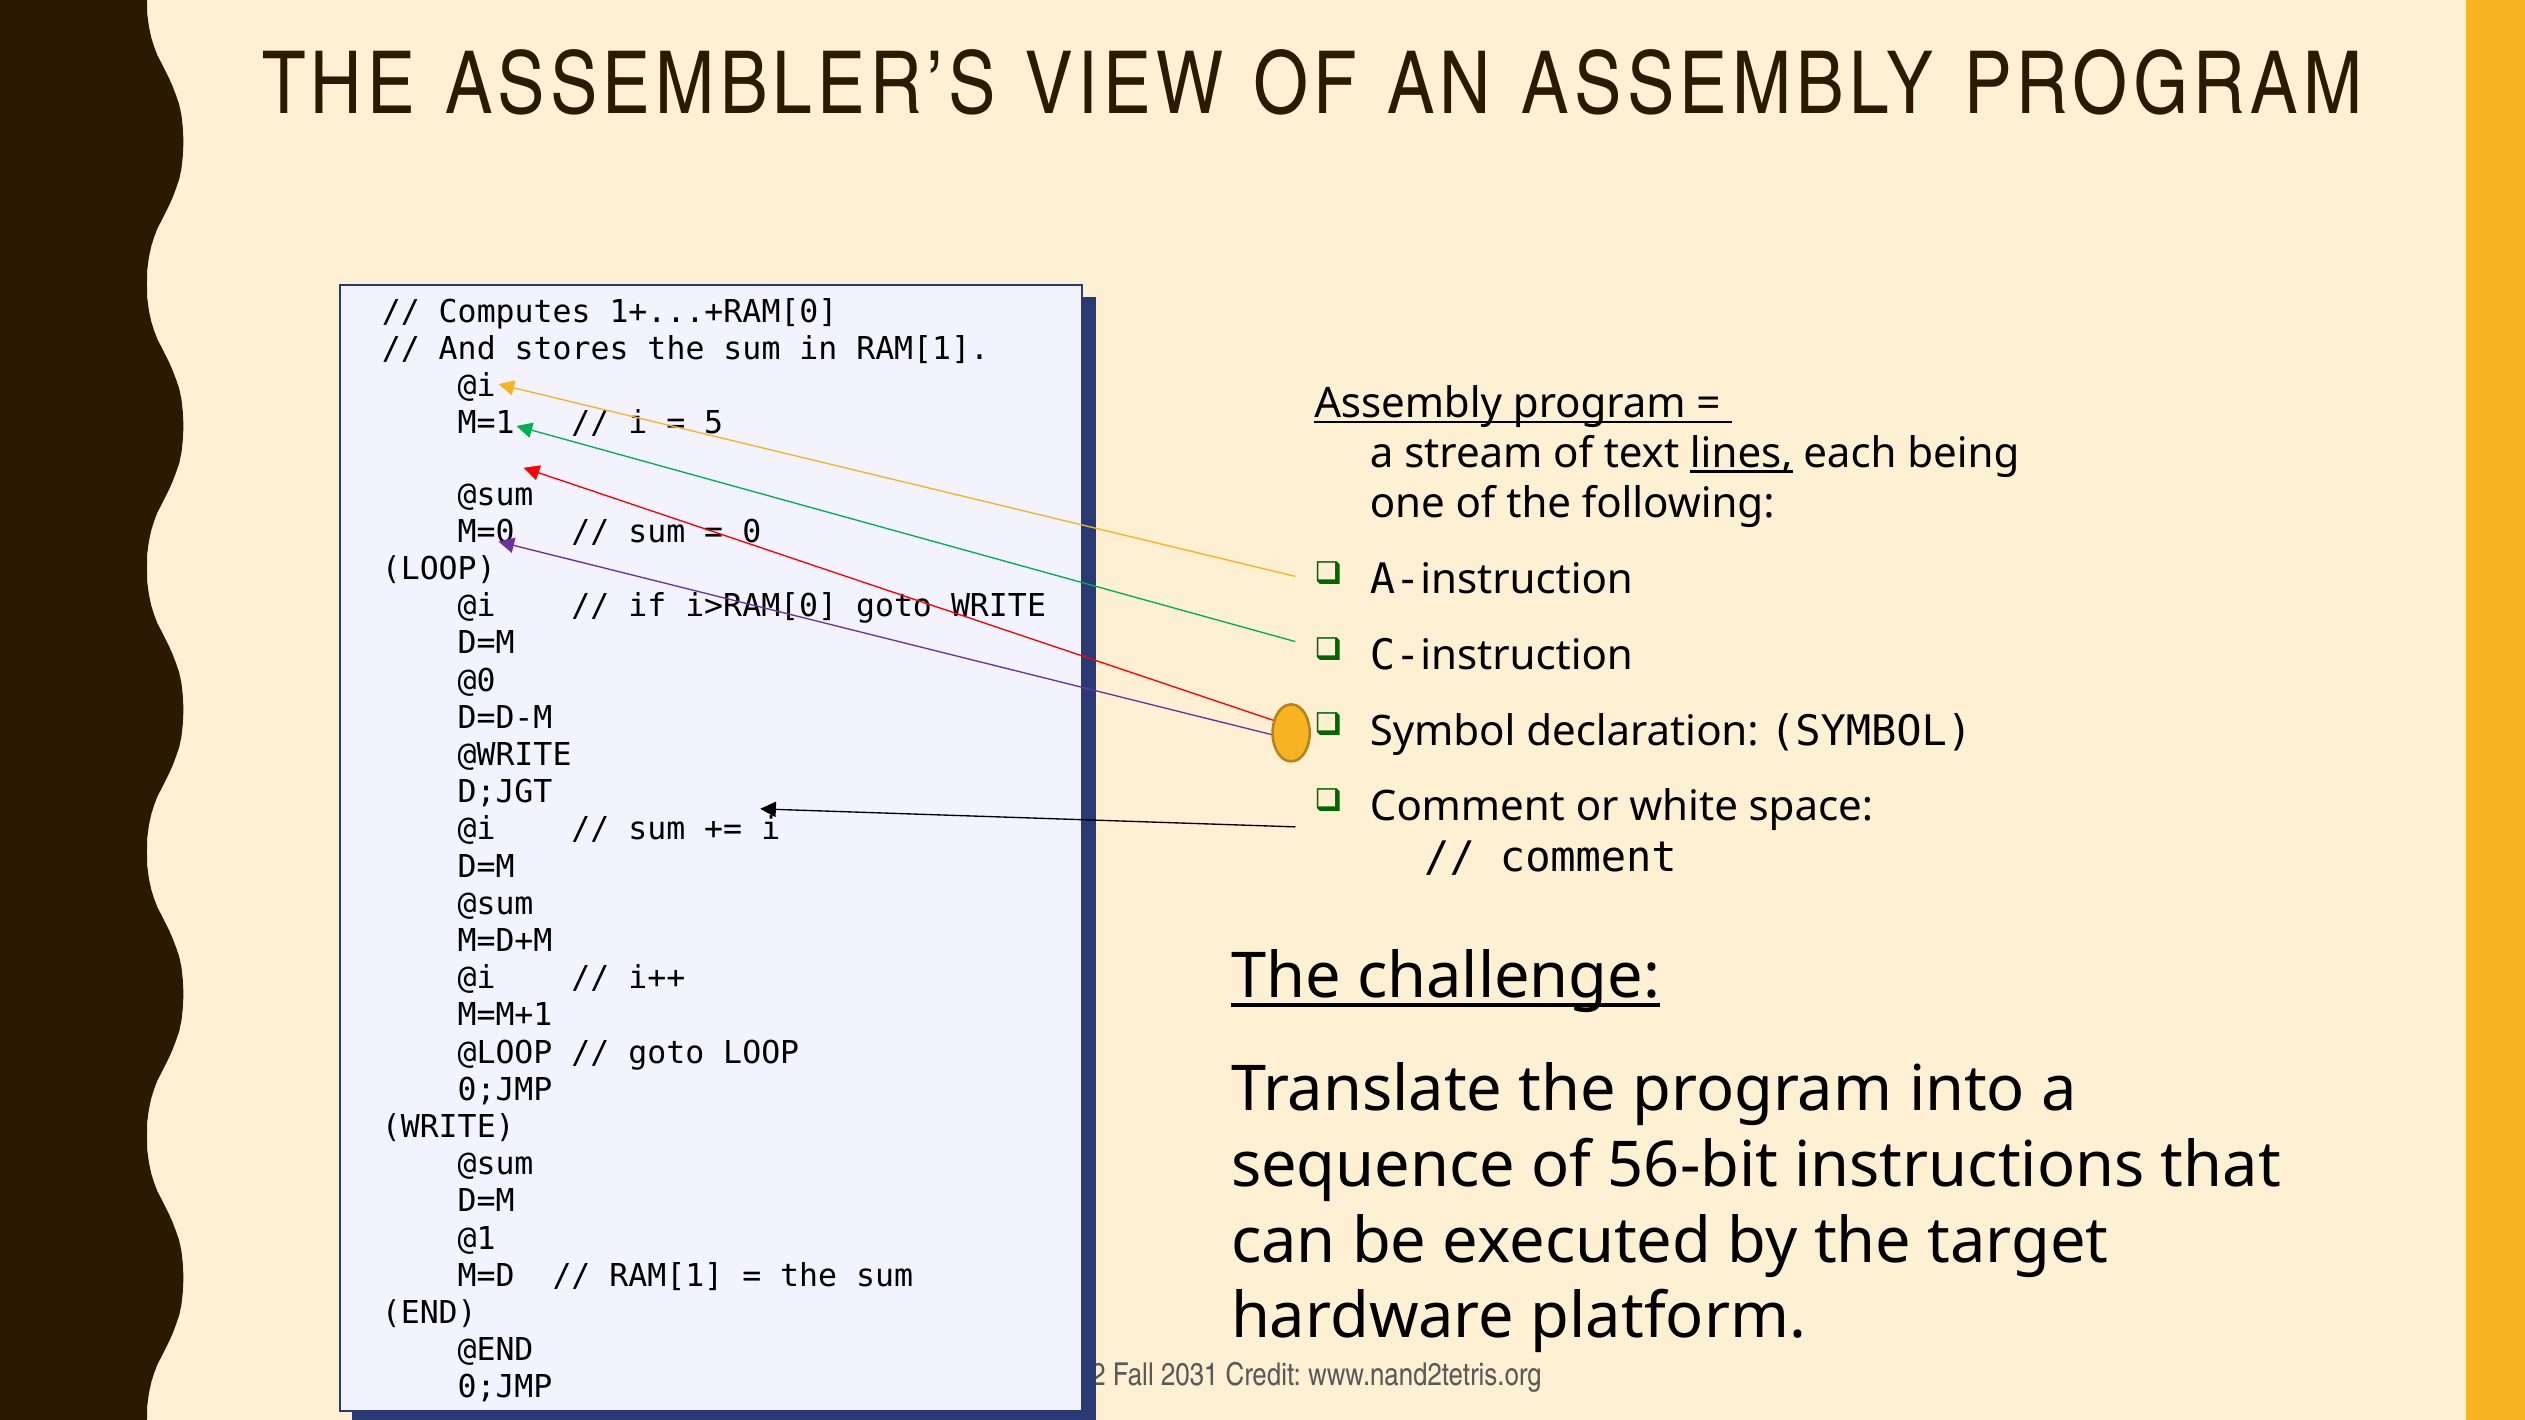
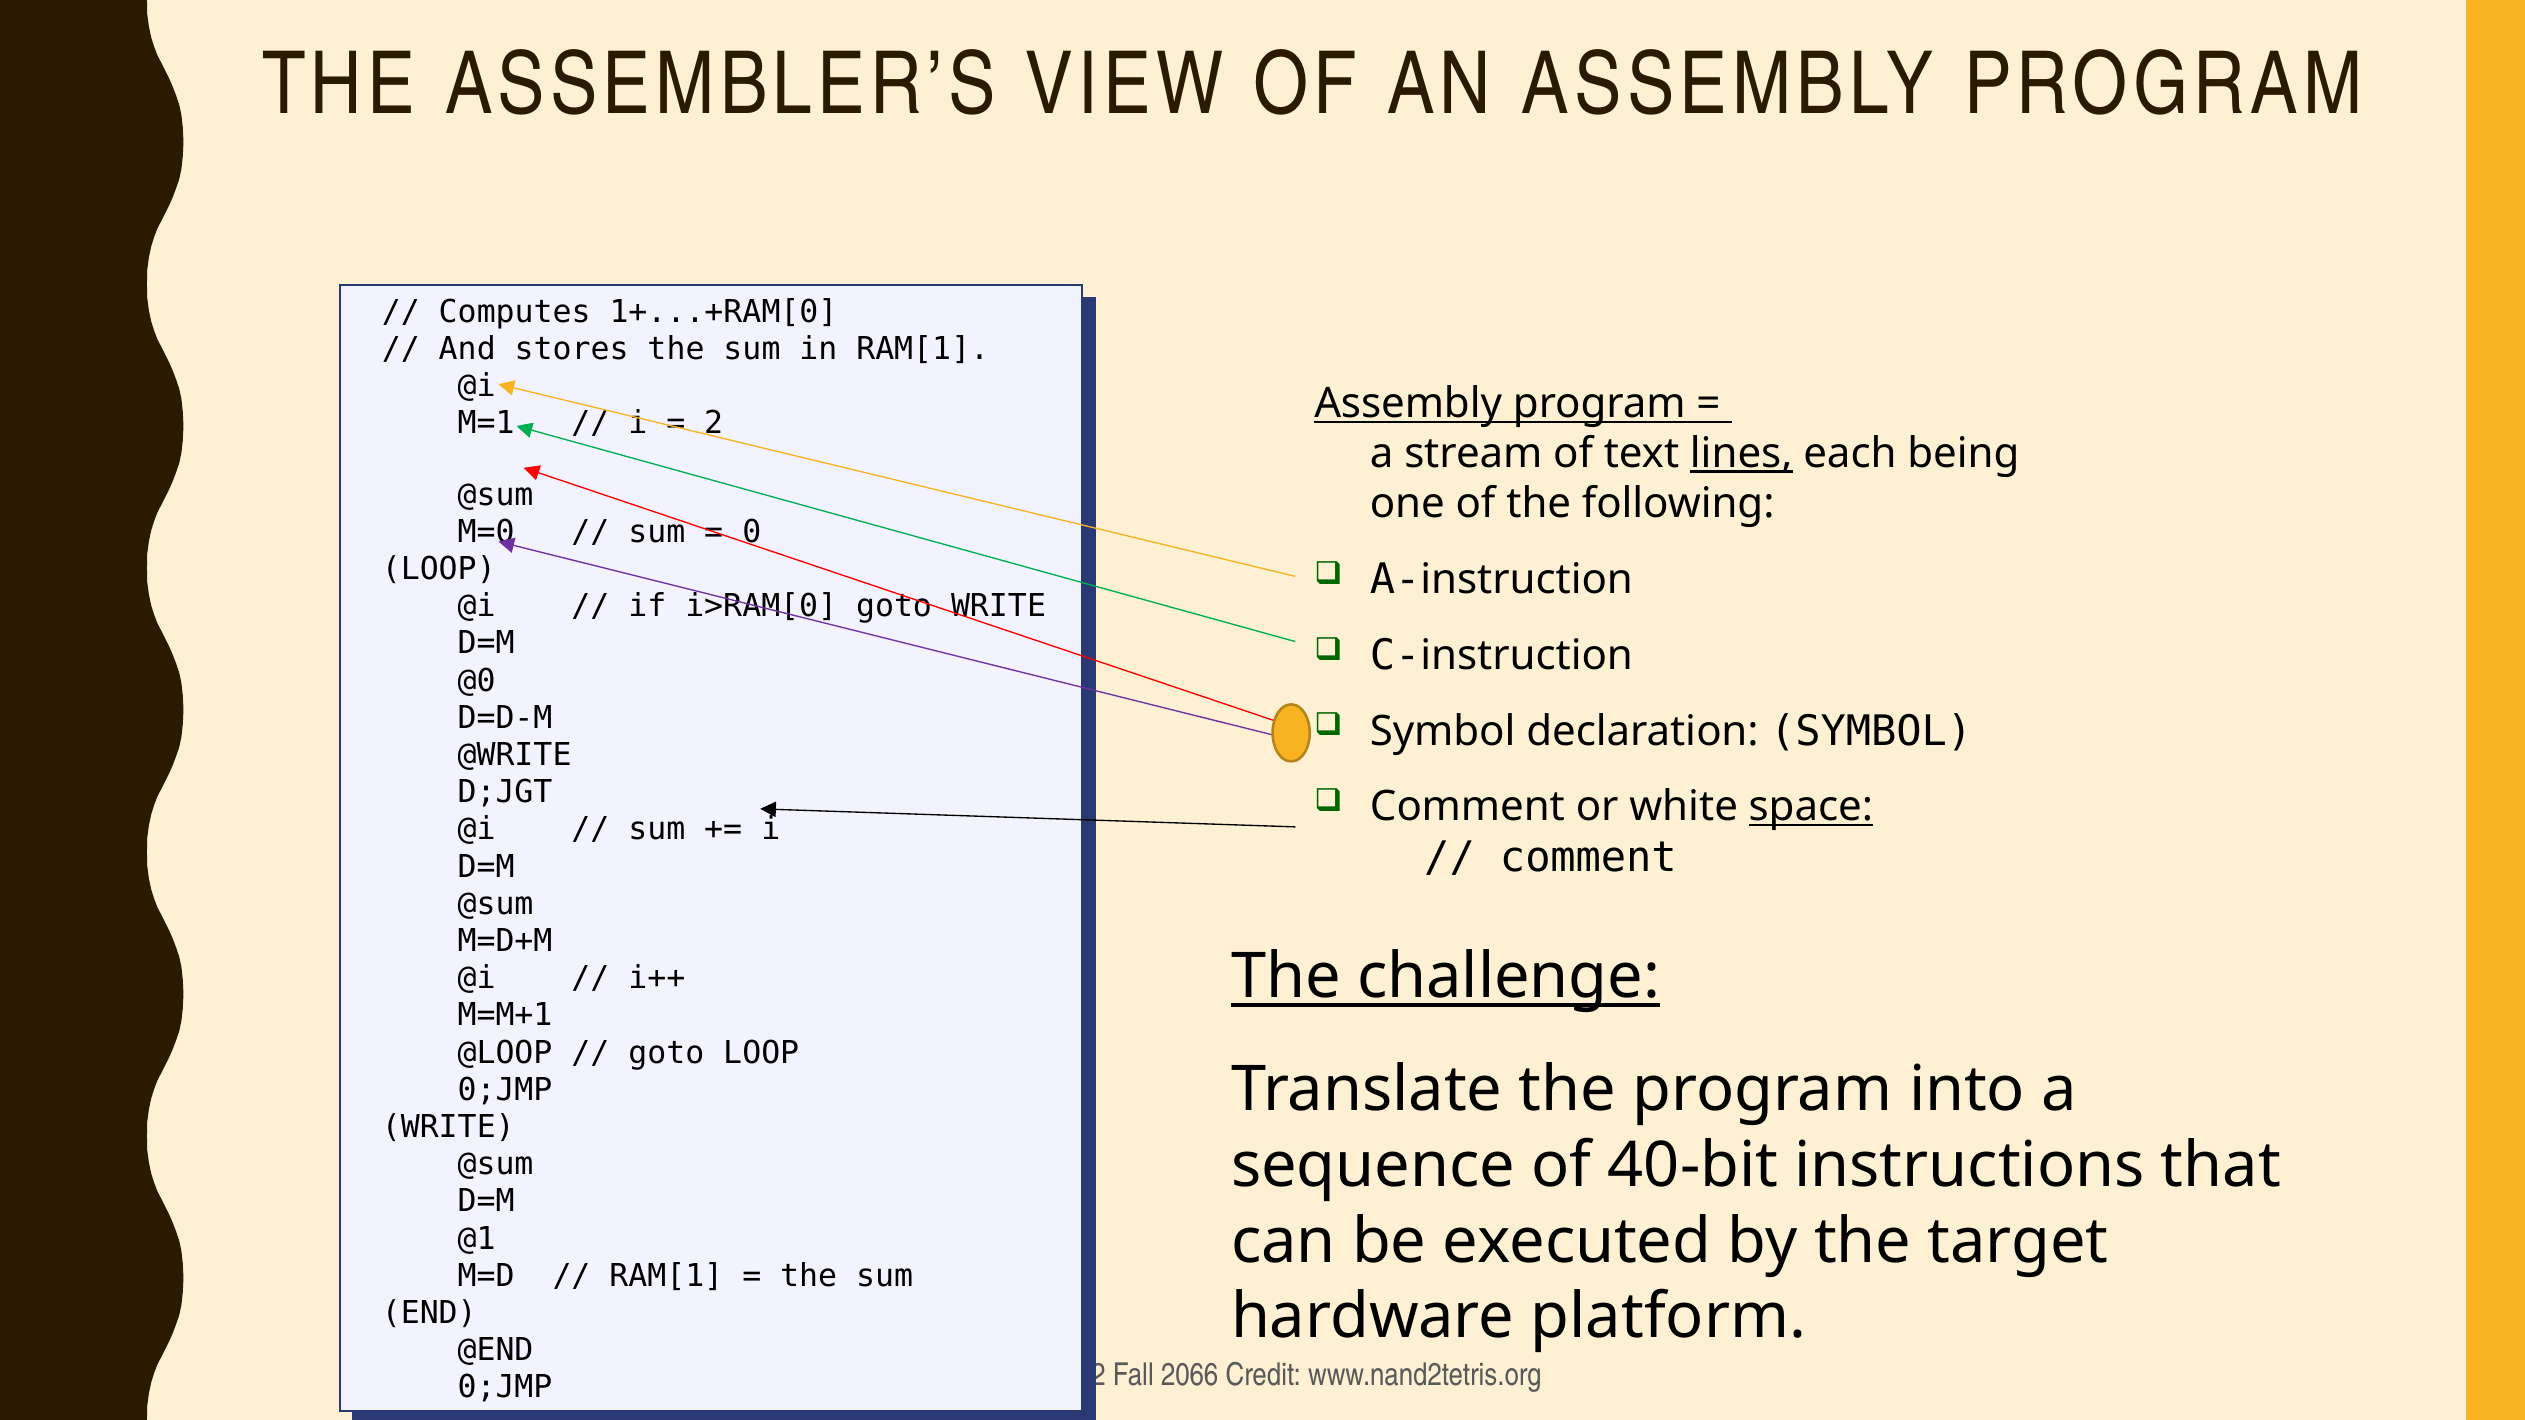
5: 5 -> 2 (714, 424)
space underline: none -> present (1811, 807)
56-bit: 56-bit -> 40-bit (1693, 1166)
2031: 2031 -> 2066 (1190, 1375)
